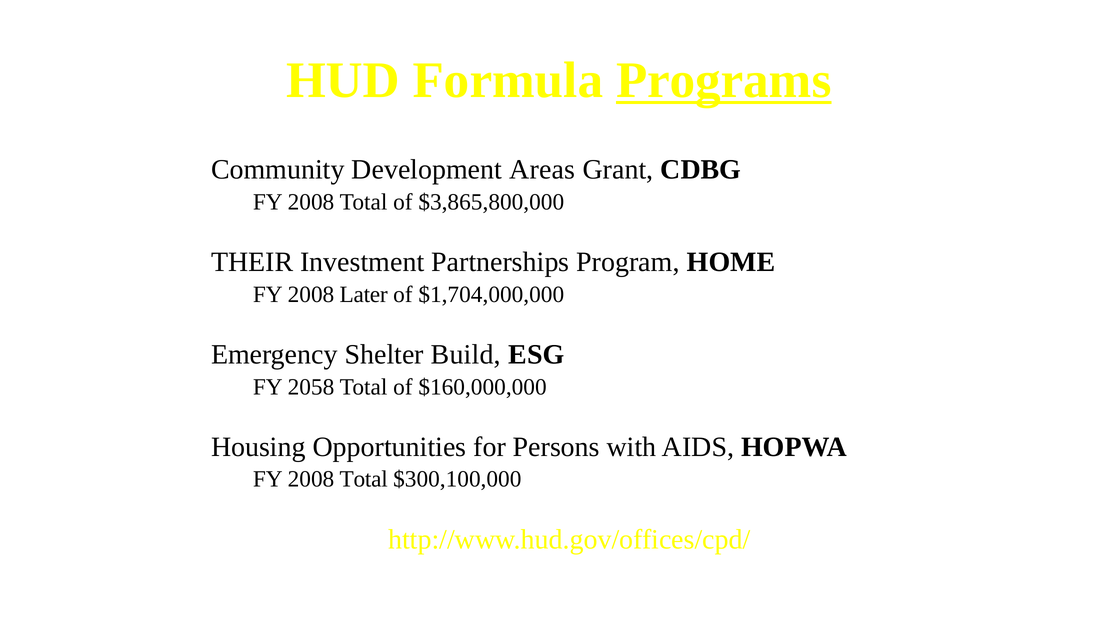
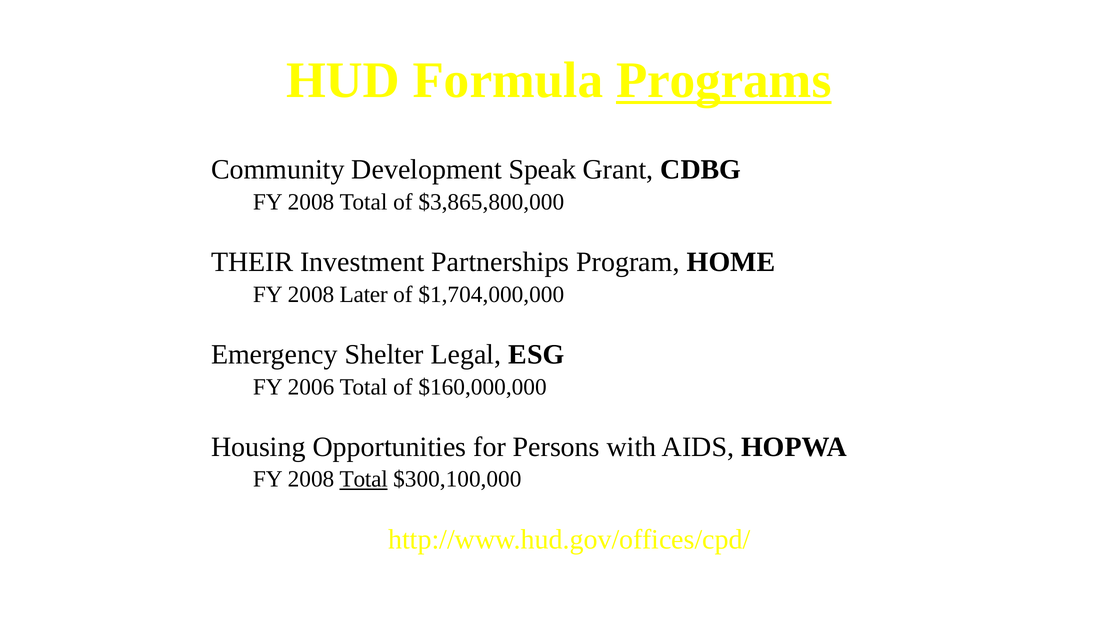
Areas: Areas -> Speak (543, 170)
Build: Build -> Legal (466, 354)
2058: 2058 -> 2006 (311, 387)
Total underline: none -> present (364, 479)
